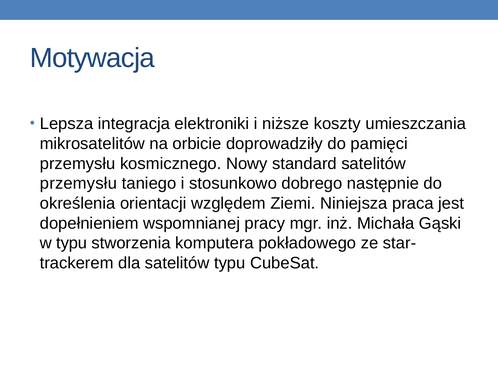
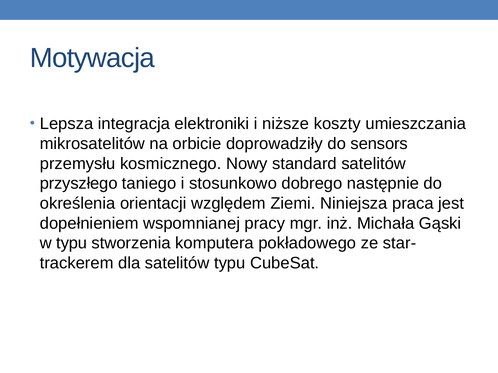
pamięci: pamięci -> sensors (379, 144)
przemysłu: przemysłu -> przyszłego (79, 184)
